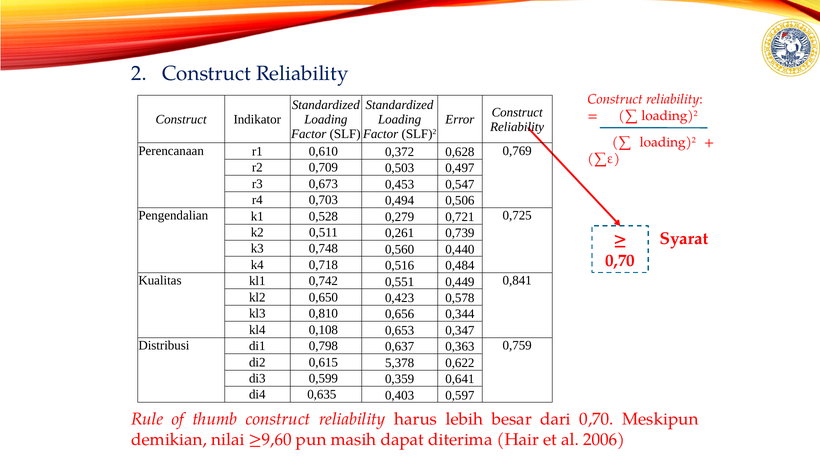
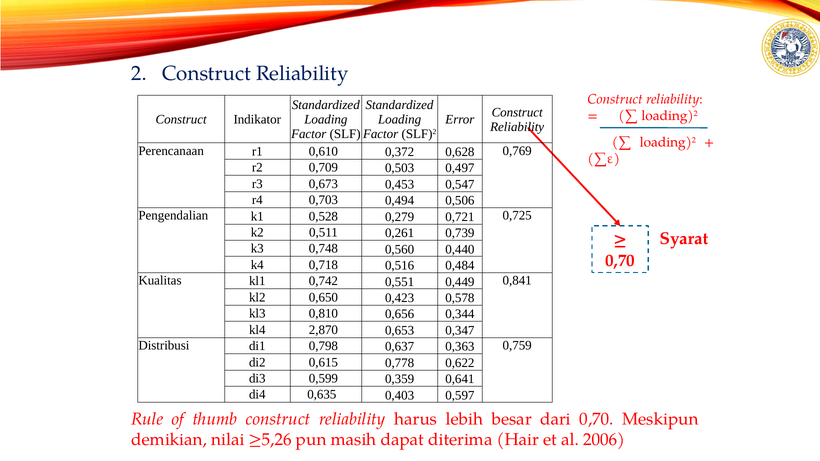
0,108: 0,108 -> 2,870 (323, 330)
5,378: 5,378 -> 0,778 (400, 363)
≥9,60: ≥9,60 -> ≥5,26 (270, 440)
